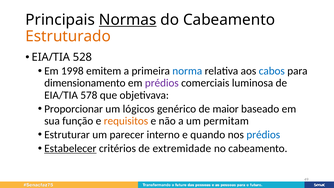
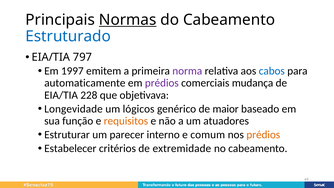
Estruturado colour: orange -> blue (68, 36)
528: 528 -> 797 (82, 57)
1998: 1998 -> 1997 (72, 71)
norma colour: blue -> purple (187, 71)
dimensionamento: dimensionamento -> automaticamente (85, 83)
luminosa: luminosa -> mudança (253, 83)
578: 578 -> 228 (89, 95)
Proporcionar: Proporcionar -> Longevidade (74, 109)
permitam: permitam -> atuadores (226, 121)
quando: quando -> comum (208, 135)
prédios colour: blue -> orange (263, 135)
Estabelecer underline: present -> none (70, 148)
